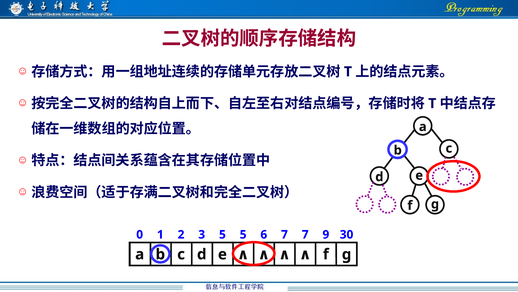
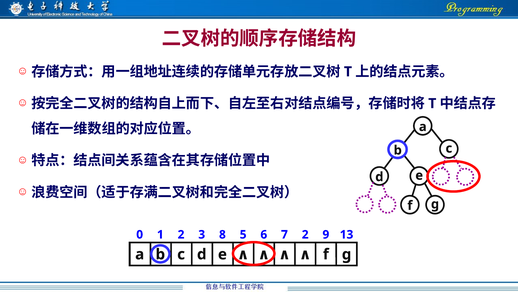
2 5: 5 -> 8 (222, 234)
7 7: 7 -> 2 (305, 234)
30: 30 -> 13 (347, 234)
